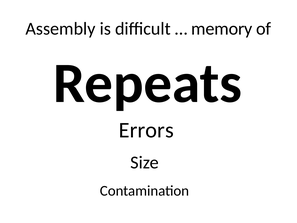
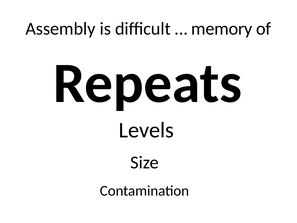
Errors: Errors -> Levels (146, 130)
